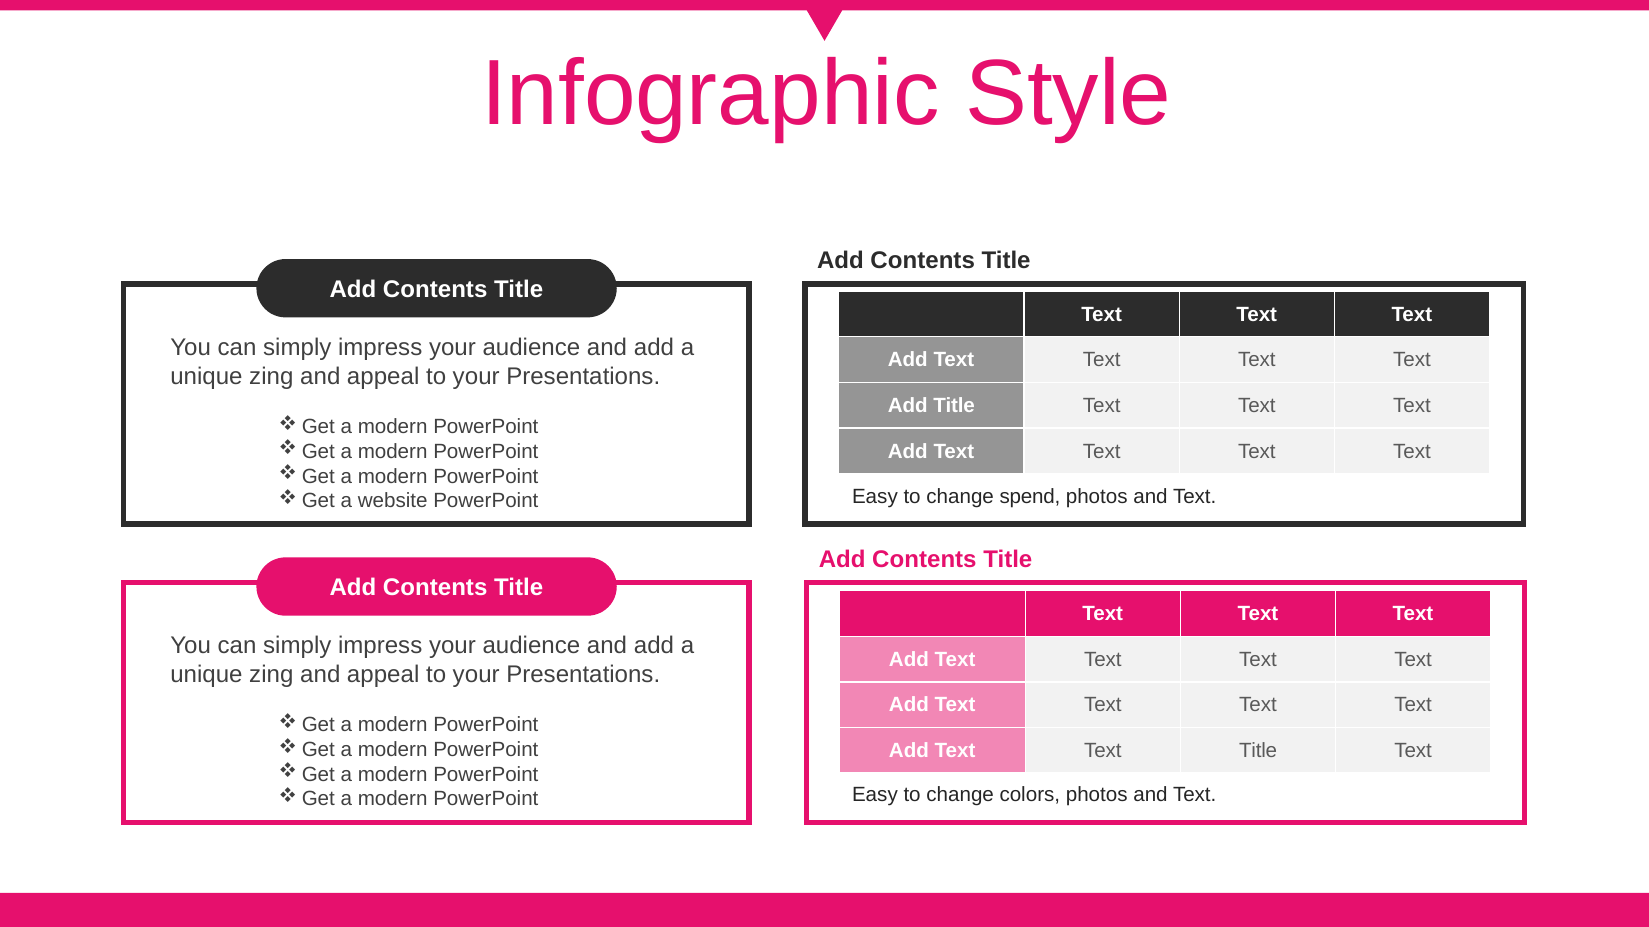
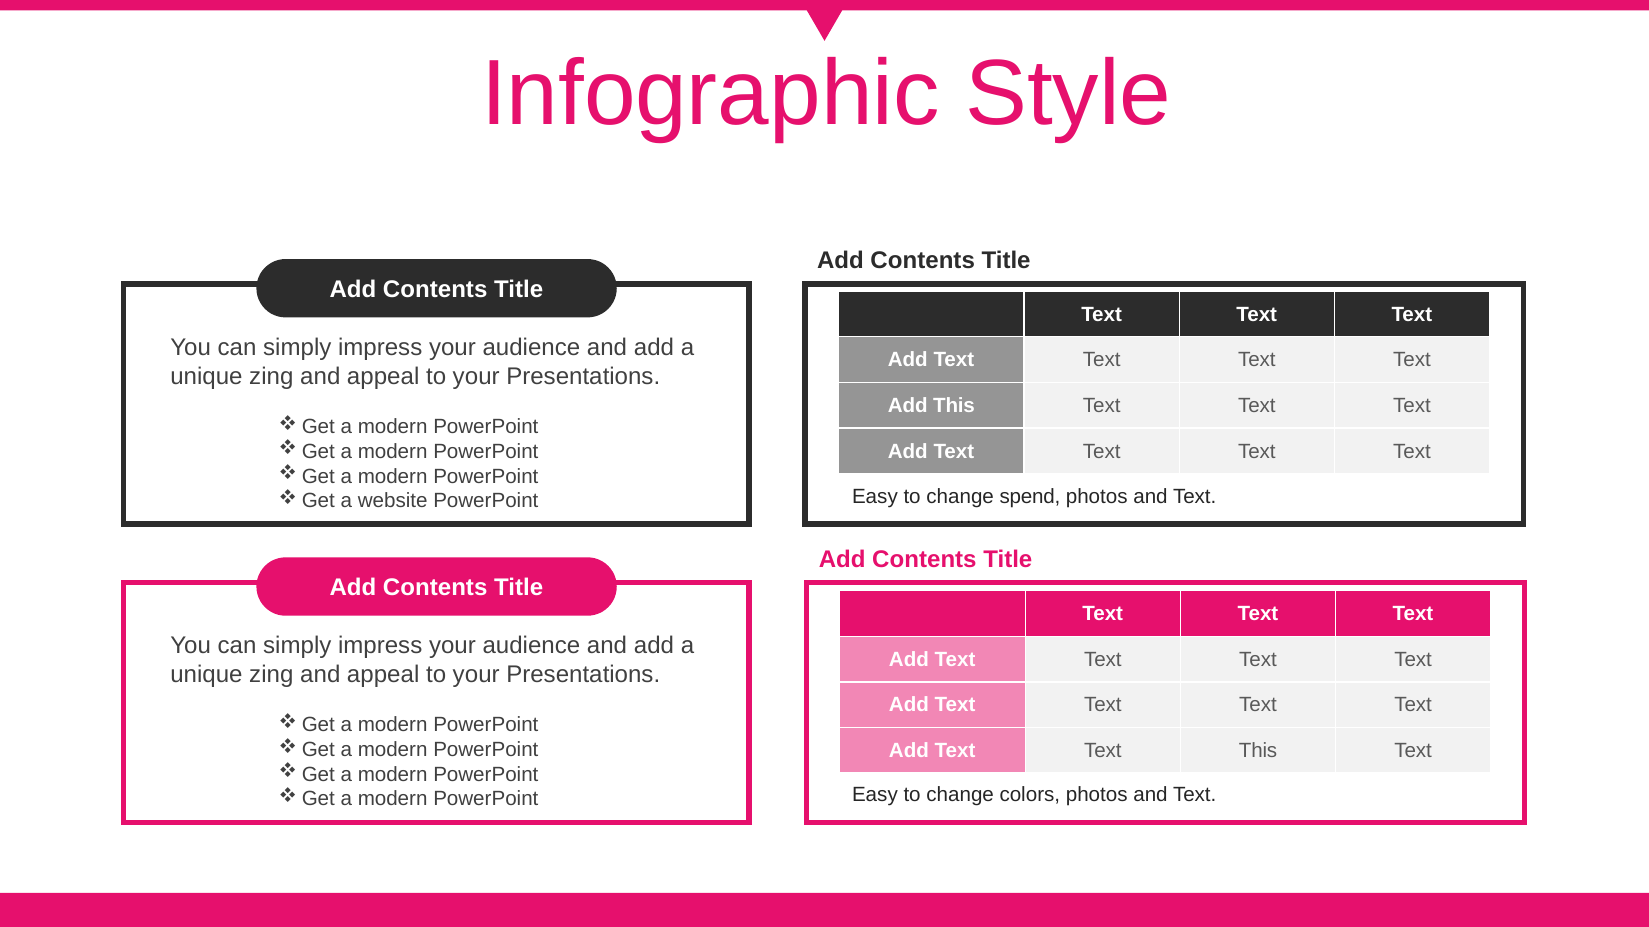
Add Title: Title -> This (954, 406)
Text Title: Title -> This (1258, 751)
